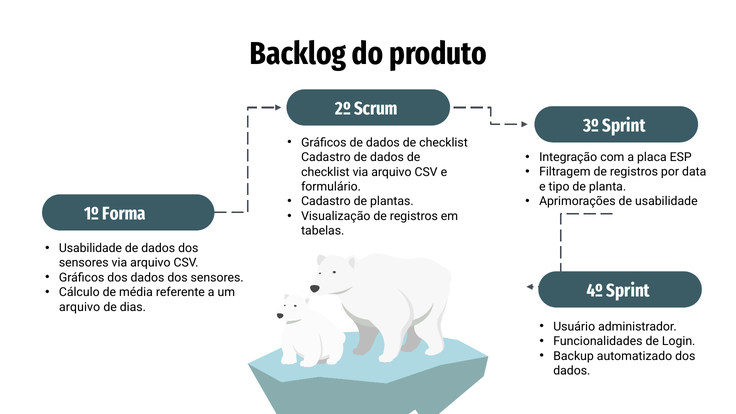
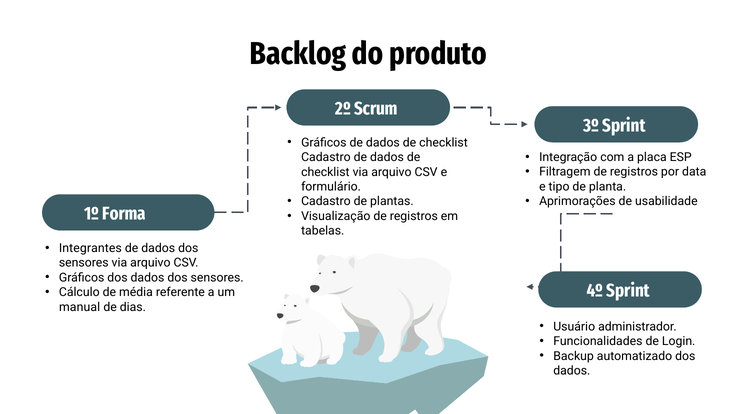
Usabilidade: Usabilidade -> Integrantes (90, 248)
arquivo: arquivo -> manual (80, 307)
